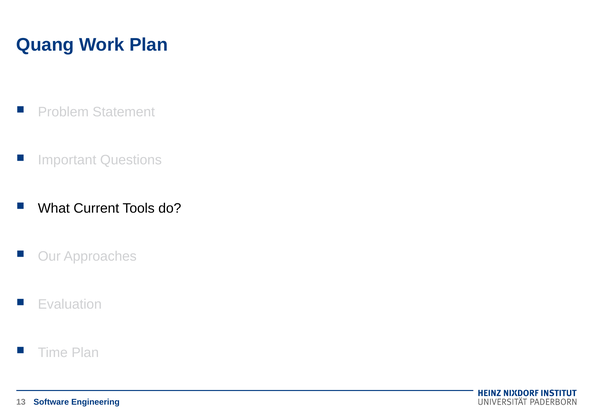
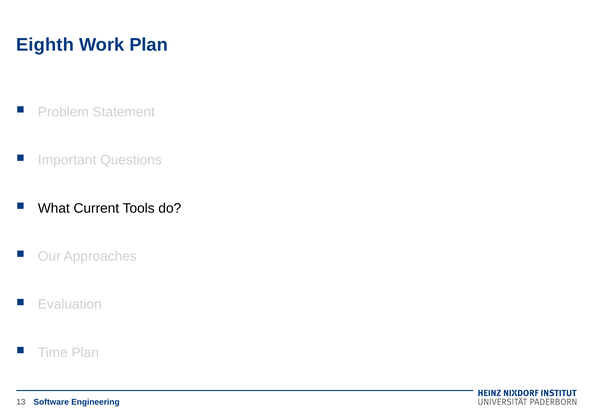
Quang: Quang -> Eighth (45, 45)
